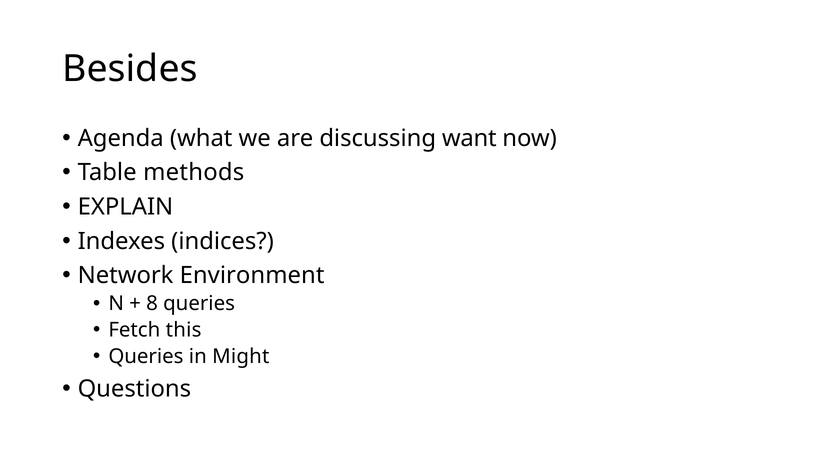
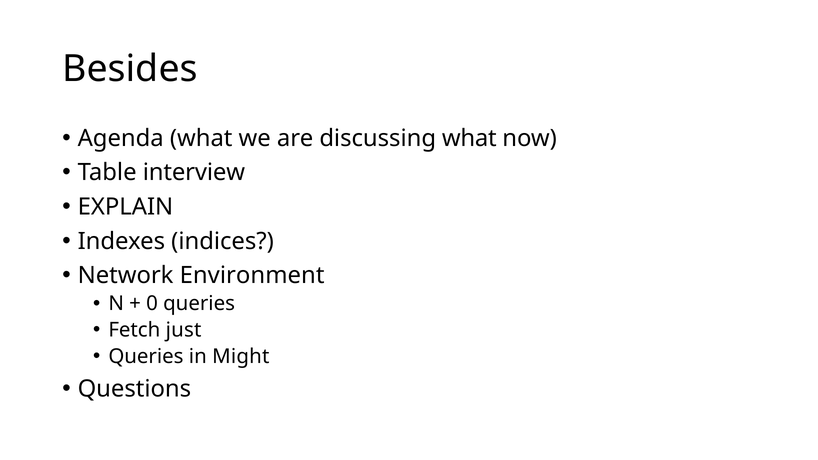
discussing want: want -> what (469, 138)
methods: methods -> interview (194, 173)
8: 8 -> 0 (152, 304)
this: this -> just (184, 330)
